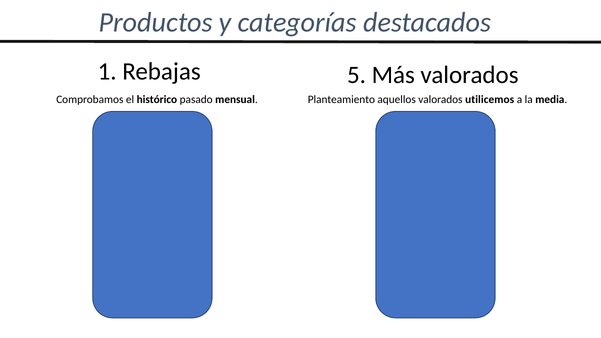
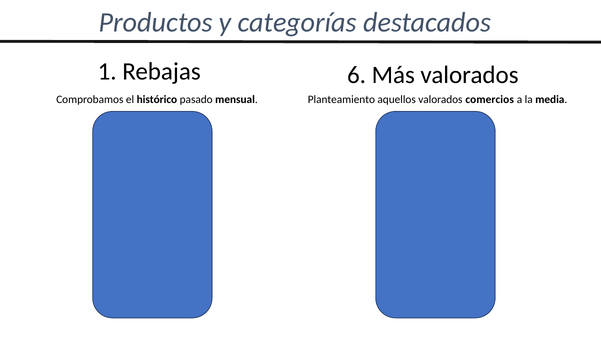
5: 5 -> 6 (357, 75)
utilicemos: utilicemos -> comercios (490, 100)
